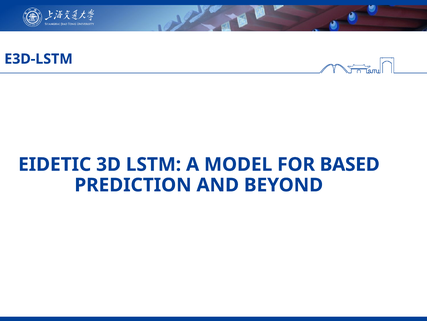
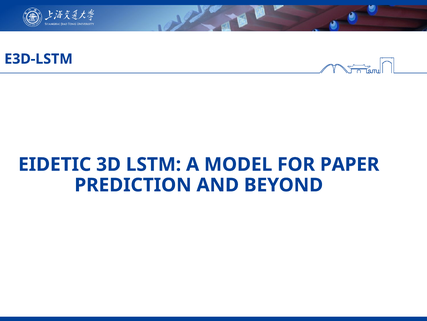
BASED: BASED -> PAPER (350, 164)
